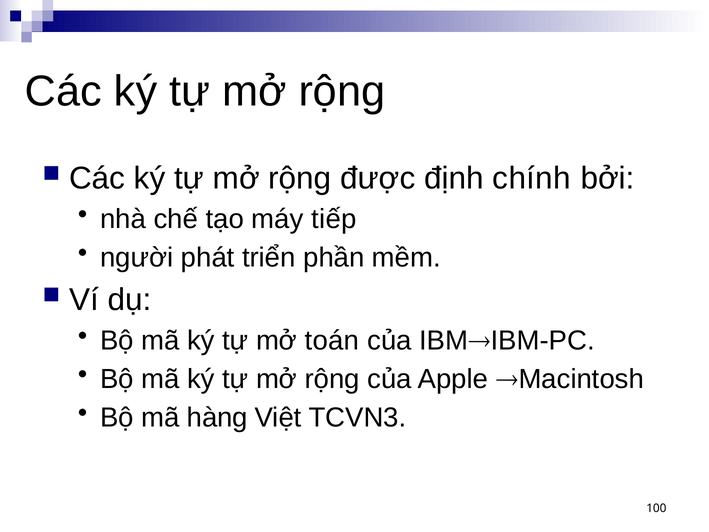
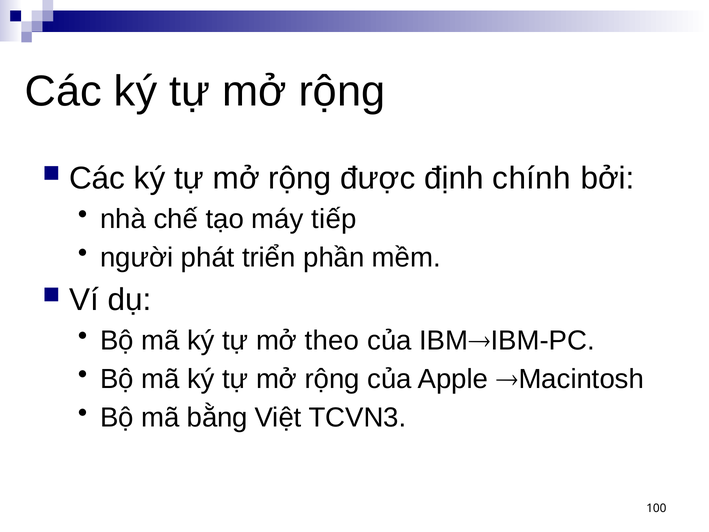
toán: toán -> theo (332, 340)
hàng: hàng -> bằng (217, 418)
